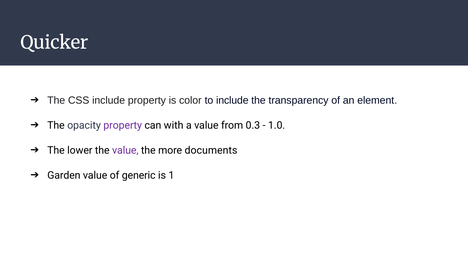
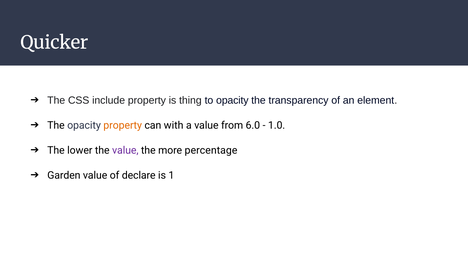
color: color -> thing (190, 100)
to include: include -> opacity (232, 100)
property colour: purple -> orange (123, 125)
0.3: 0.3 -> 6.0 (253, 125)
documents: documents -> percentage (211, 150)
generic: generic -> declare (139, 175)
